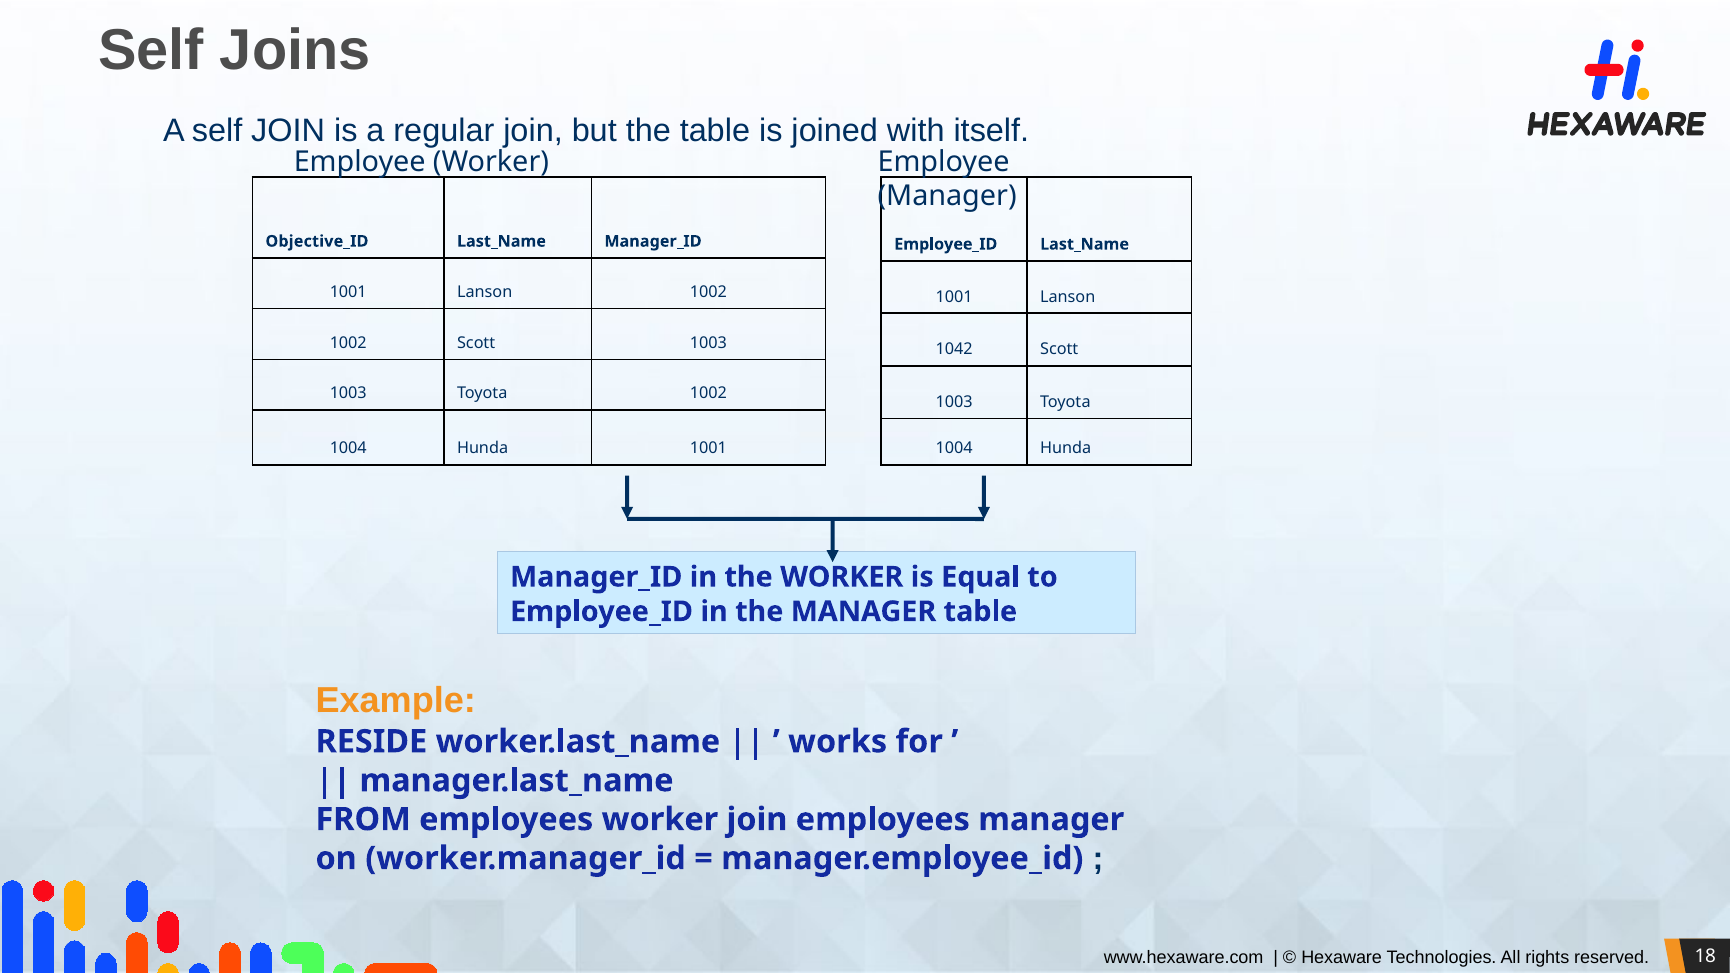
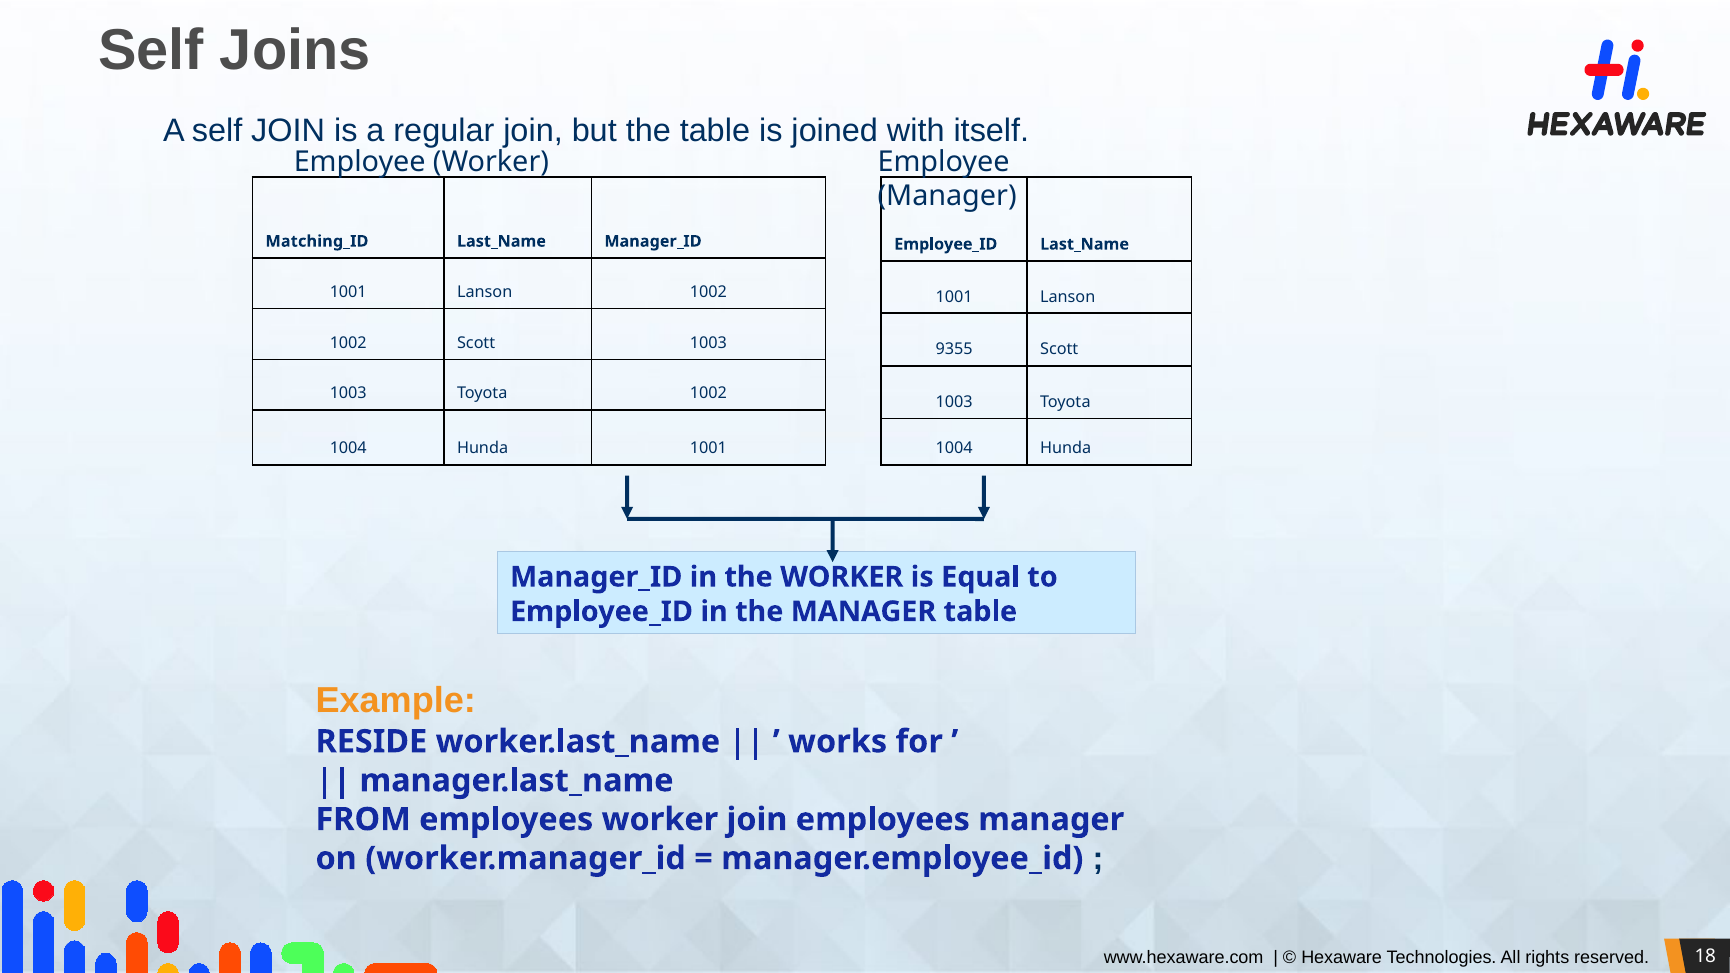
Objective_ID: Objective_ID -> Matching_ID (317, 241)
1042: 1042 -> 9355 (954, 350)
